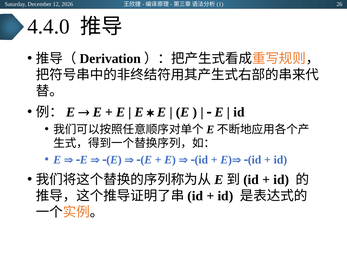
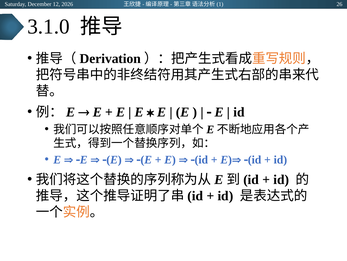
4.4.0: 4.4.0 -> 3.1.0 (49, 27)
